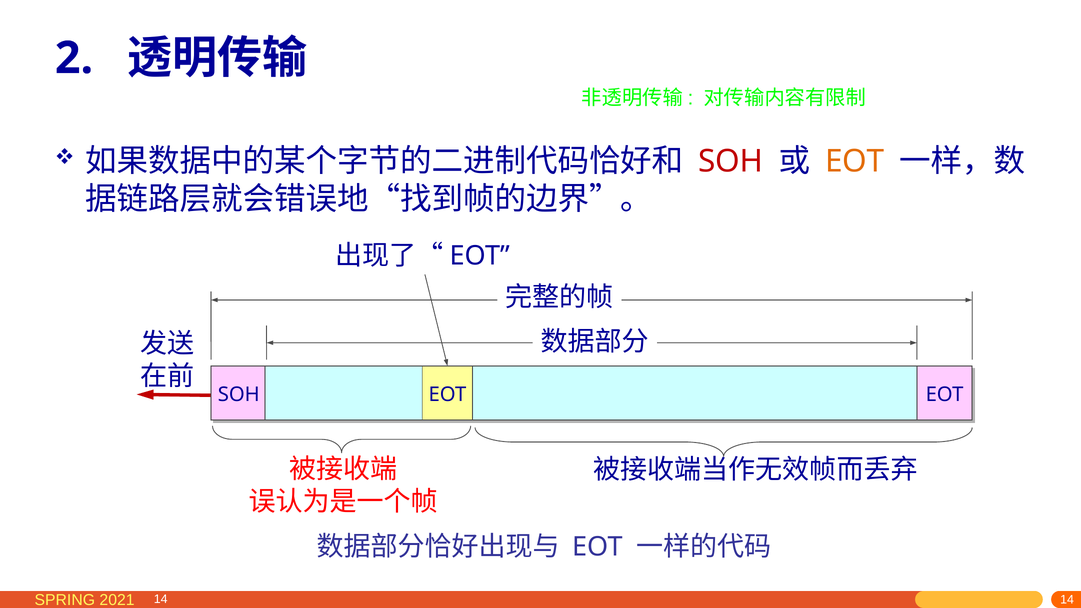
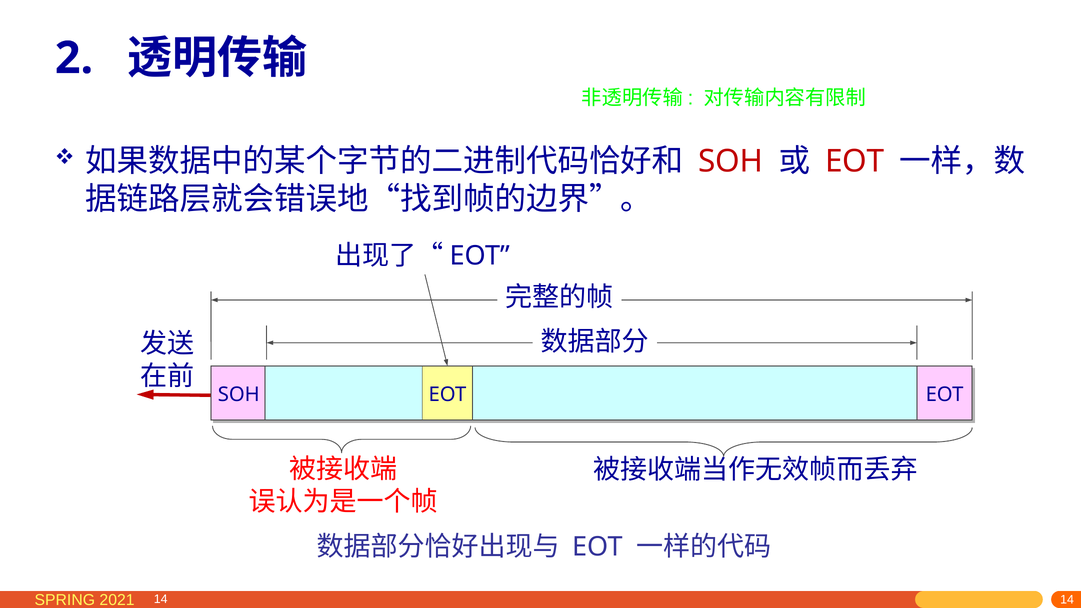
EOT colour: orange -> red (855, 161)
